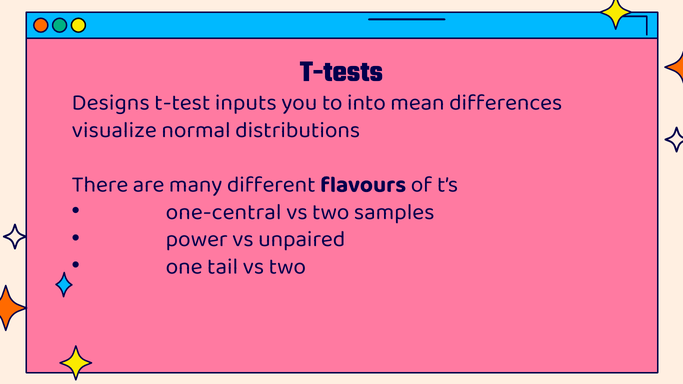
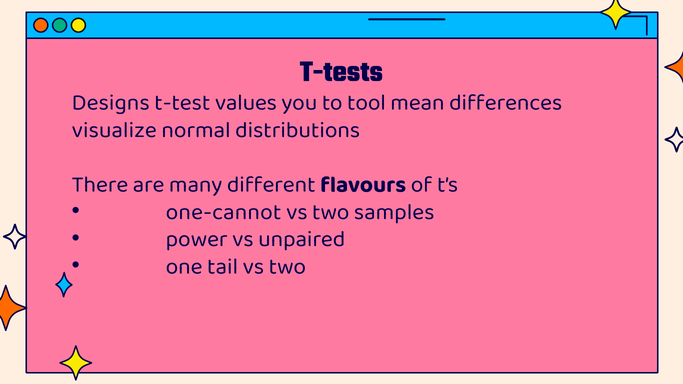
inputs: inputs -> values (246, 102)
into: into -> tool (367, 102)
one-central: one-central -> one-cannot (224, 212)
